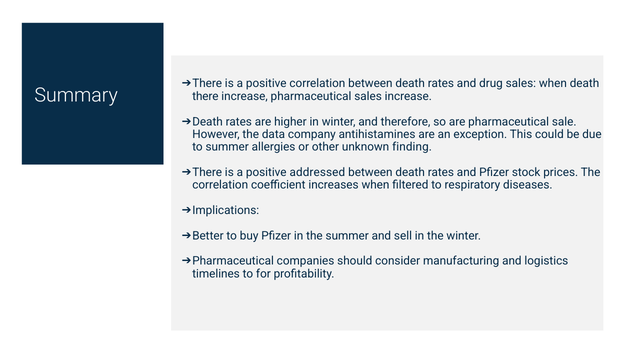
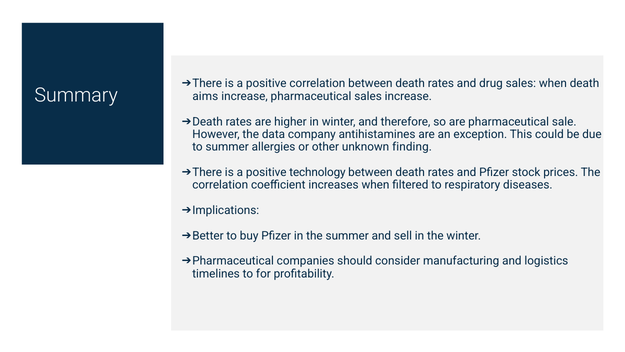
there: there -> aims (205, 96)
addressed: addressed -> technology (317, 172)
